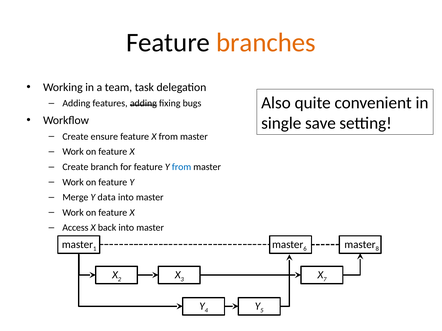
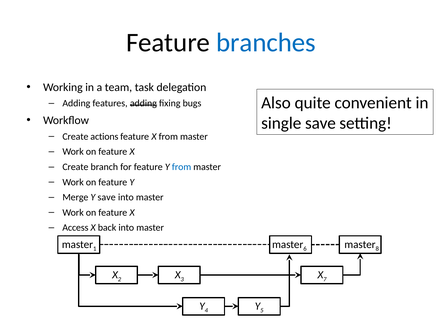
branches colour: orange -> blue (266, 43)
ensure: ensure -> actions (104, 137)
Y data: data -> save (107, 198)
